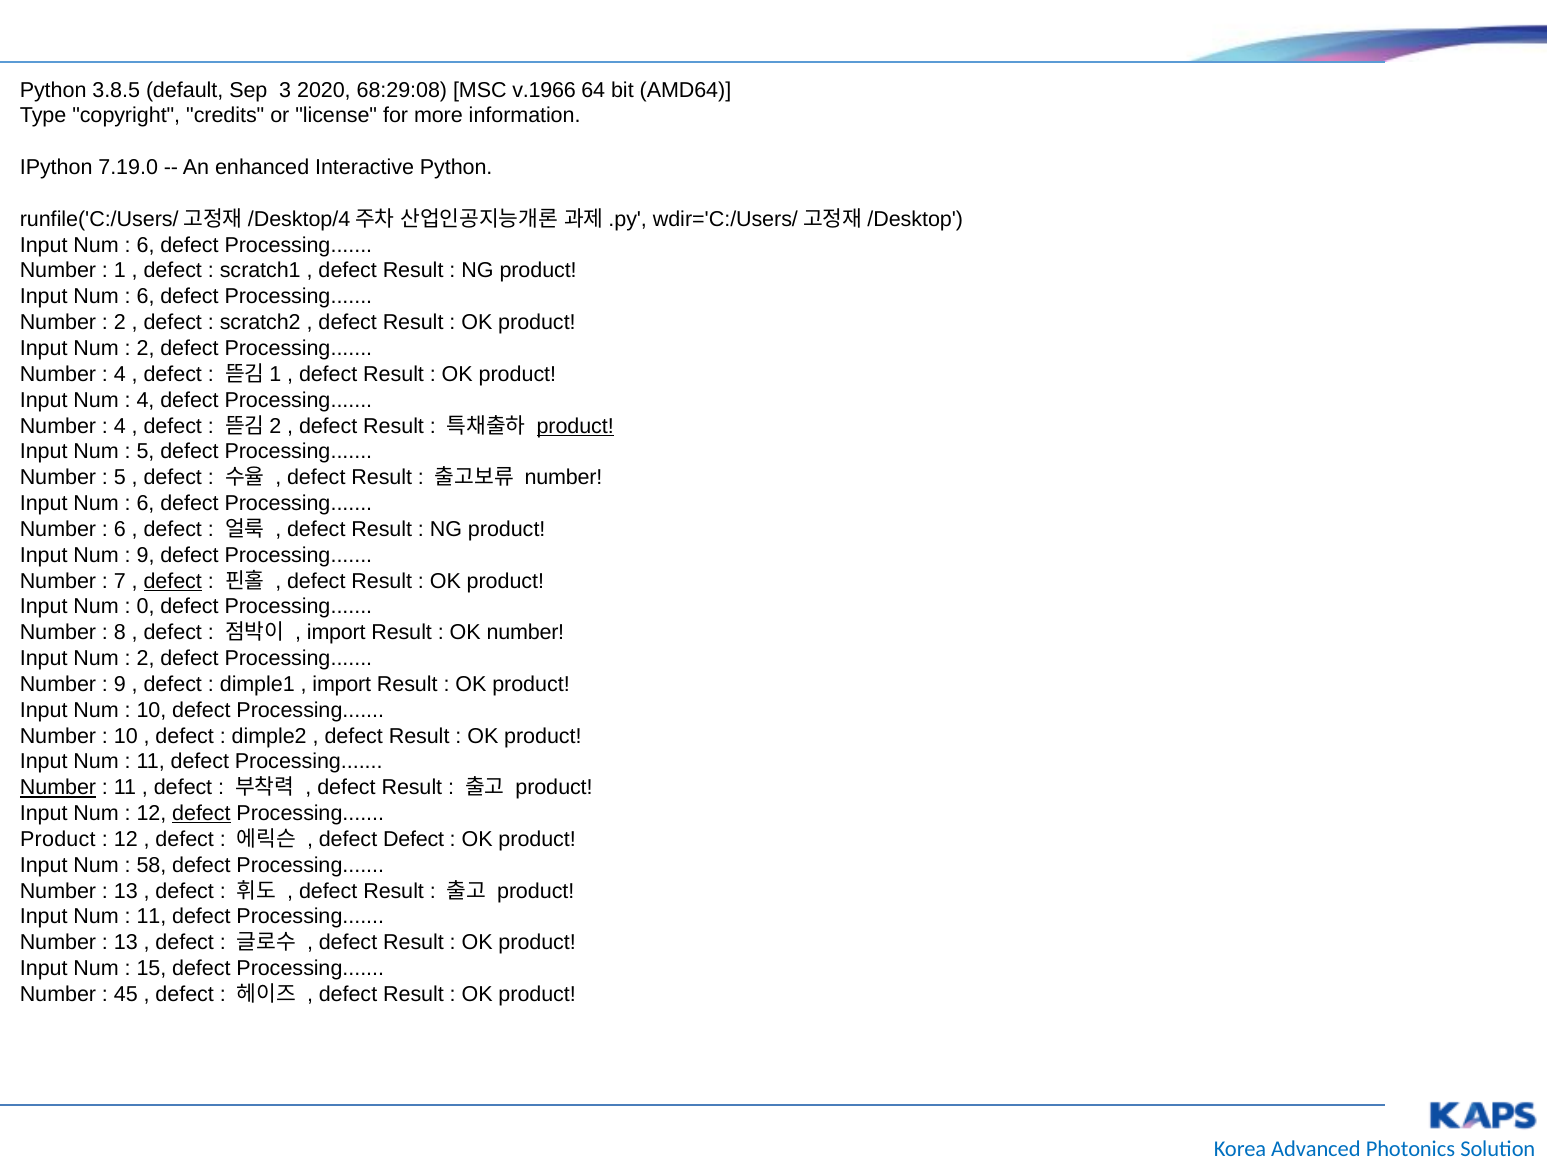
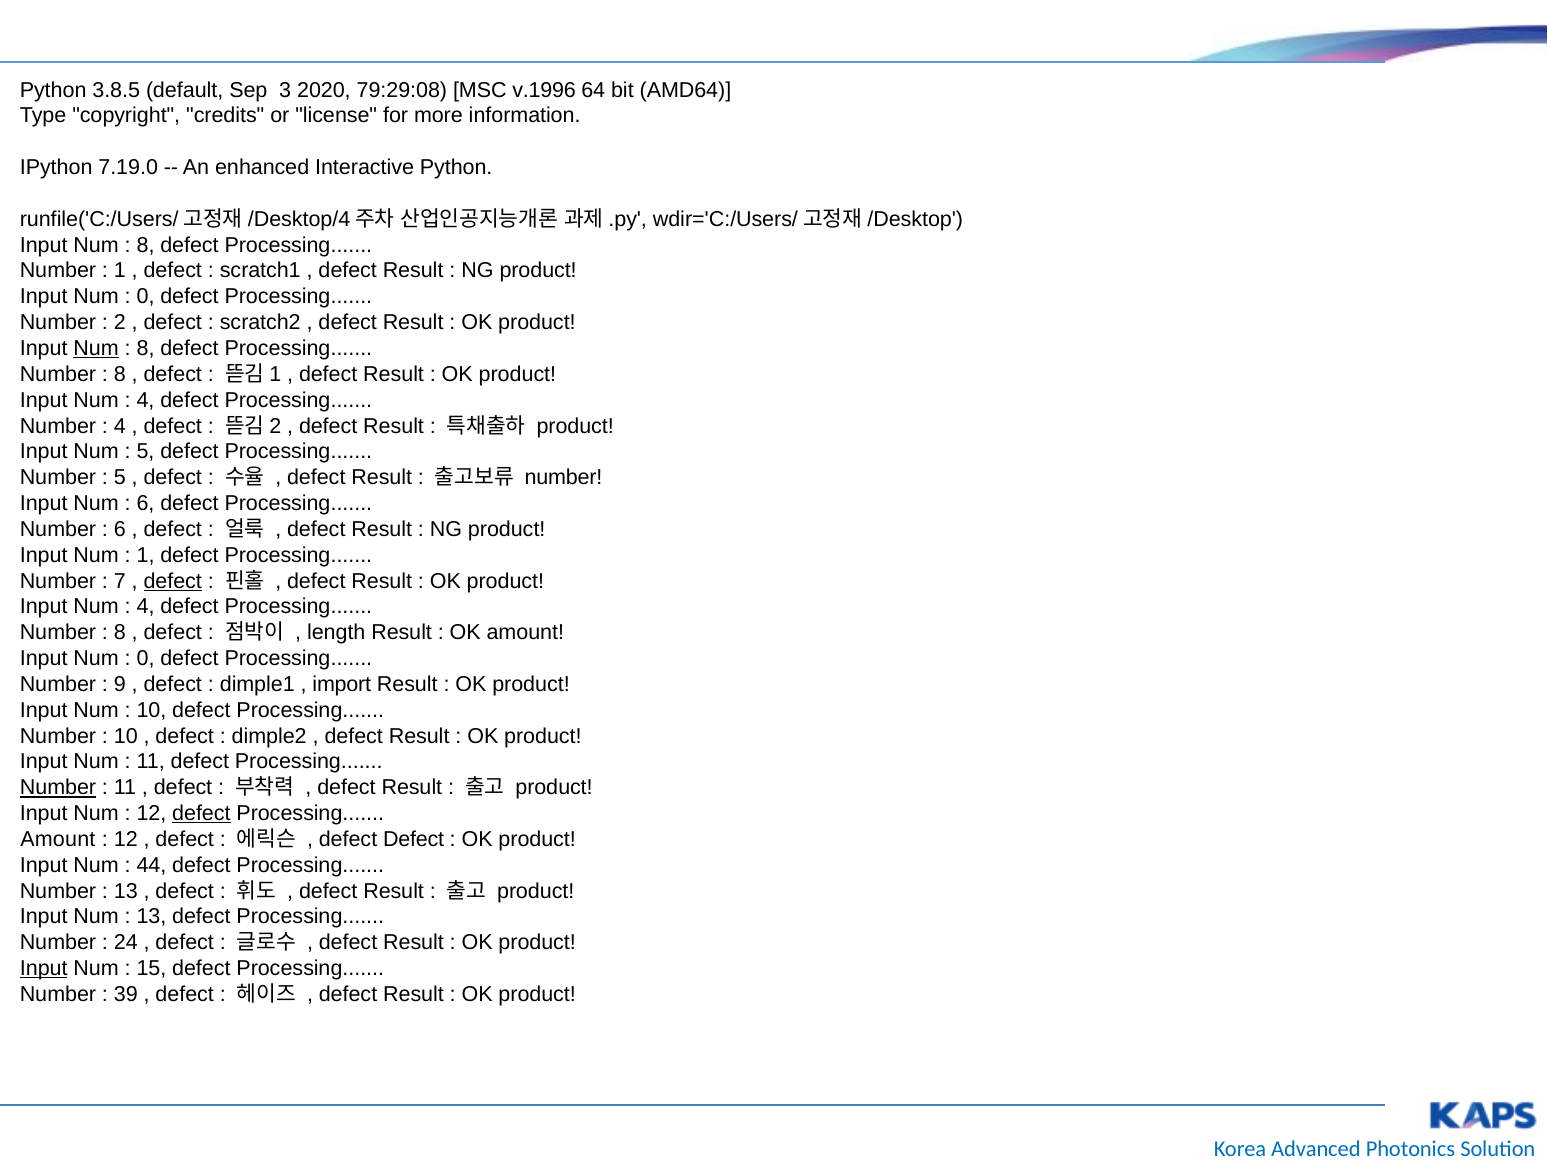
68:29:08: 68:29:08 -> 79:29:08 (402, 90)
v.1966: v.1966 -> v.1996 (544, 90)
6: 6 -> 8 (146, 245)
6: 6 -> 0 (146, 297)
Num underline: none -> present (96, 348)
2: 2 -> 8 (146, 348)
4: 4 -> 8 (120, 374)
product underline: present -> none (575, 426)
9: 9 -> 1 (146, 555)
0: 0 -> 4 (146, 607)
import: import -> length (336, 633)
OK number: number -> amount (525, 633)
2: 2 -> 0 (146, 658)
Product: Product -> Amount (58, 839)
58: 58 -> 44 (151, 865)
11: 11 -> 13 (151, 917)
13: 13 -> 24 (126, 943)
Input underline: none -> present (44, 969)
45: 45 -> 39 (126, 994)
